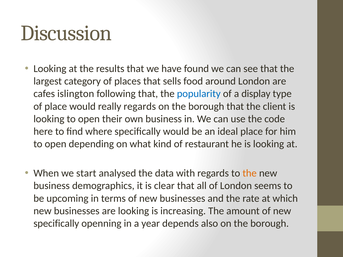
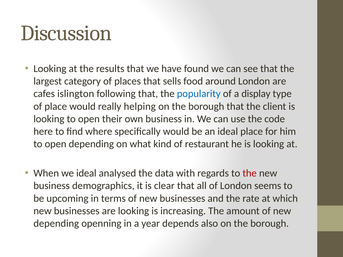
really regards: regards -> helping (140, 106)
we start: start -> ideal (86, 173)
the colour: orange -> red (250, 173)
specifically: specifically -> depending (56, 224)
